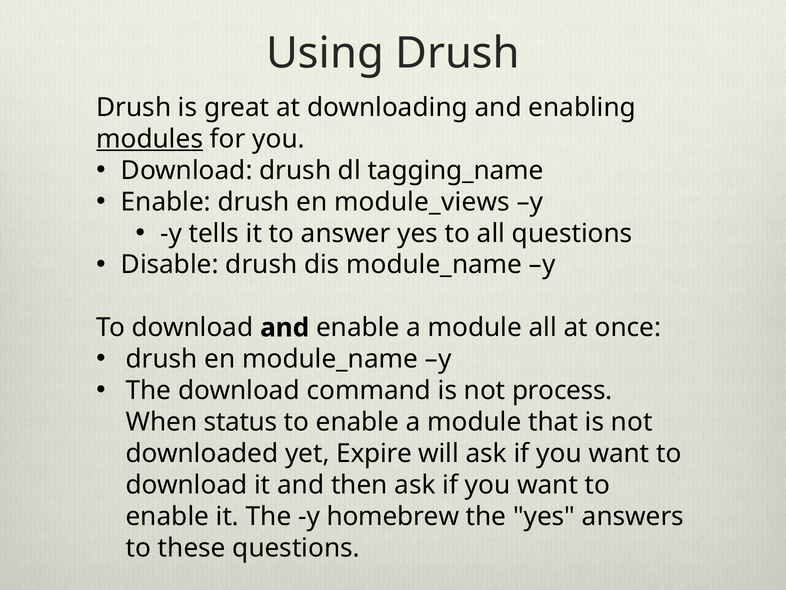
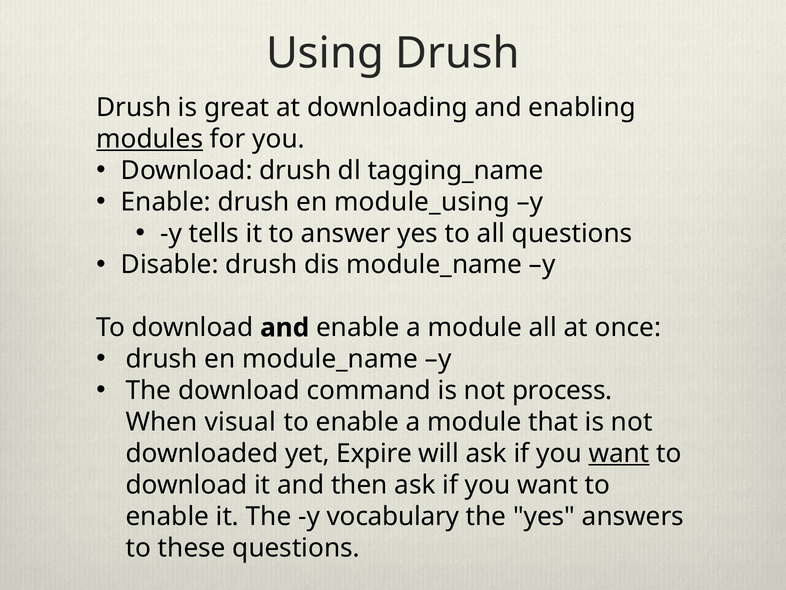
module_views: module_views -> module_using (422, 202)
status: status -> visual (240, 422)
want underline: none -> present (619, 453)
homebrew: homebrew -> vocabulary (393, 516)
